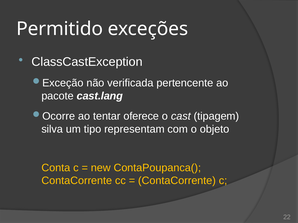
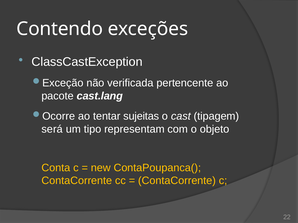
Permitido: Permitido -> Contendo (60, 29)
oferece: oferece -> sujeitas (141, 116)
silva: silva -> será (52, 129)
